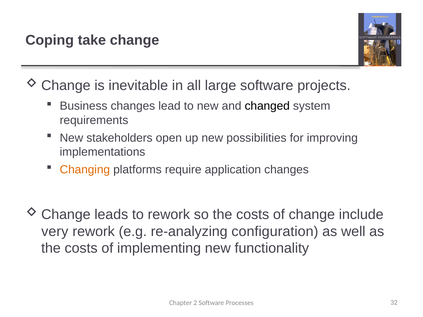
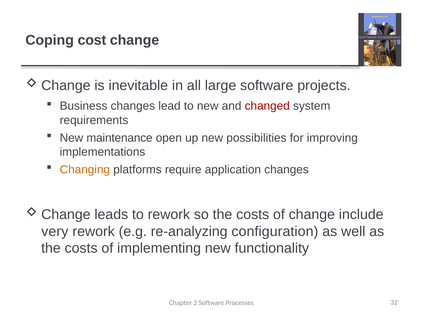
take: take -> cost (92, 40)
changed colour: black -> red (267, 106)
stakeholders: stakeholders -> maintenance (120, 138)
